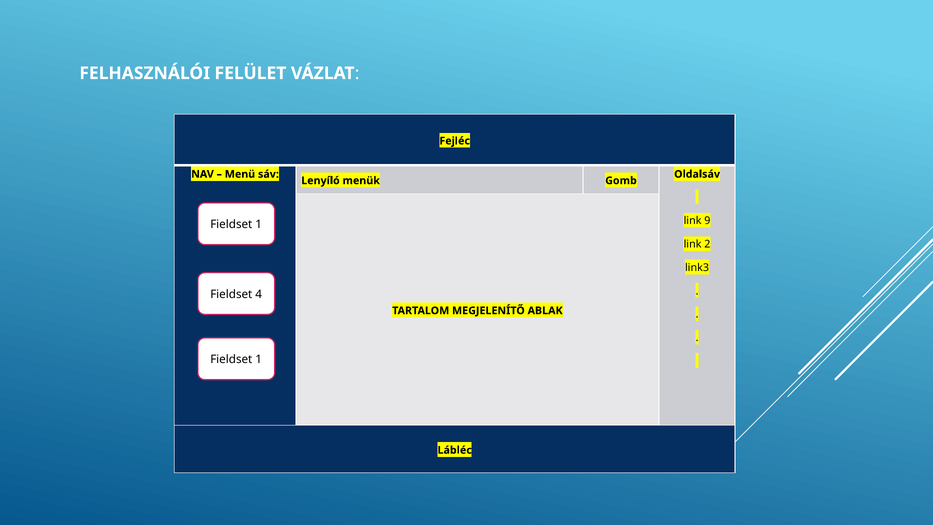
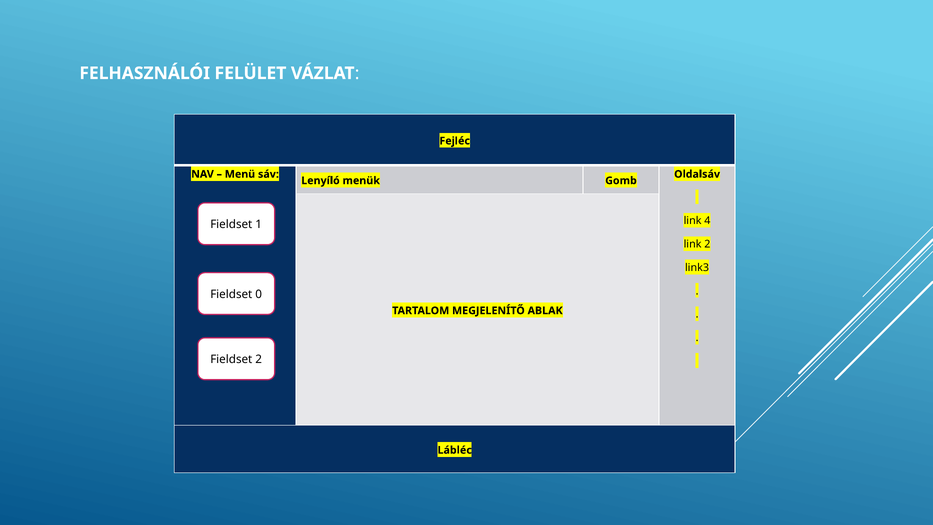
9: 9 -> 4 (707, 221)
4: 4 -> 0 (259, 294)
1: 1 -> 2 (259, 359)
